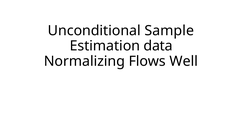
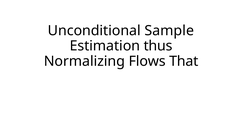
data: data -> thus (158, 46)
Well: Well -> That (184, 61)
